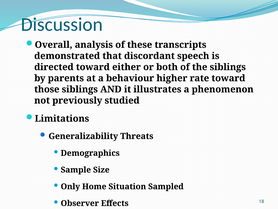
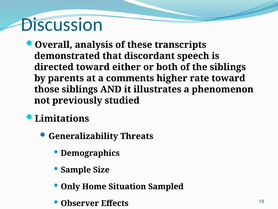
behaviour: behaviour -> comments (130, 78)
